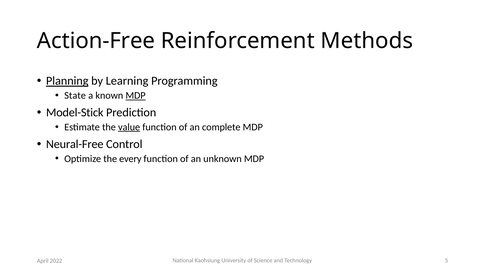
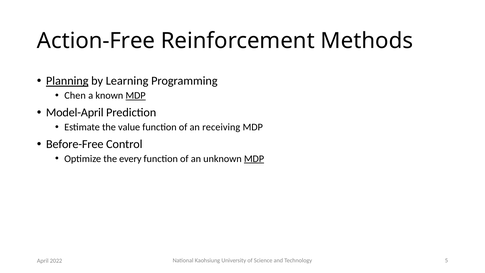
State: State -> Chen (75, 95)
Model-Stick: Model-Stick -> Model-April (75, 112)
value underline: present -> none (129, 127)
complete: complete -> receiving (221, 127)
Neural-Free: Neural-Free -> Before-Free (75, 144)
MDP underline: none -> present (254, 159)
